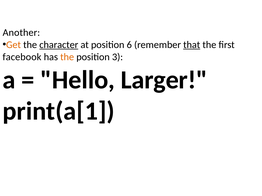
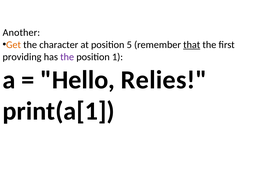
character underline: present -> none (59, 45)
6: 6 -> 5 (129, 45)
facebook: facebook -> providing (22, 57)
the colour: orange -> purple (67, 57)
3: 3 -> 1 (118, 57)
Larger: Larger -> Relies (164, 80)
